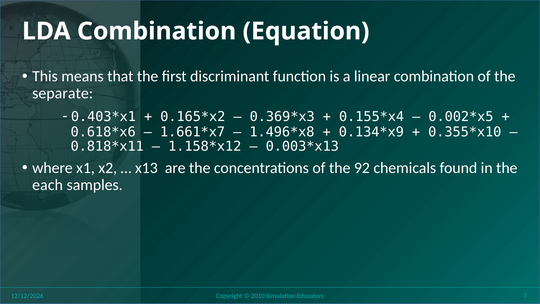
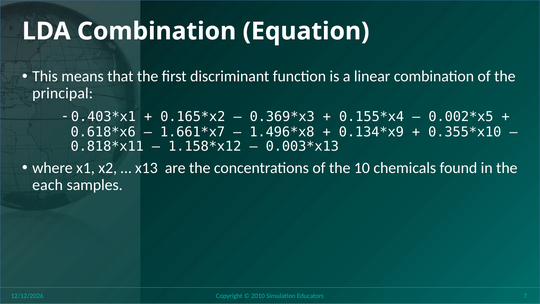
separate: separate -> principal (63, 93)
92: 92 -> 10 (362, 168)
